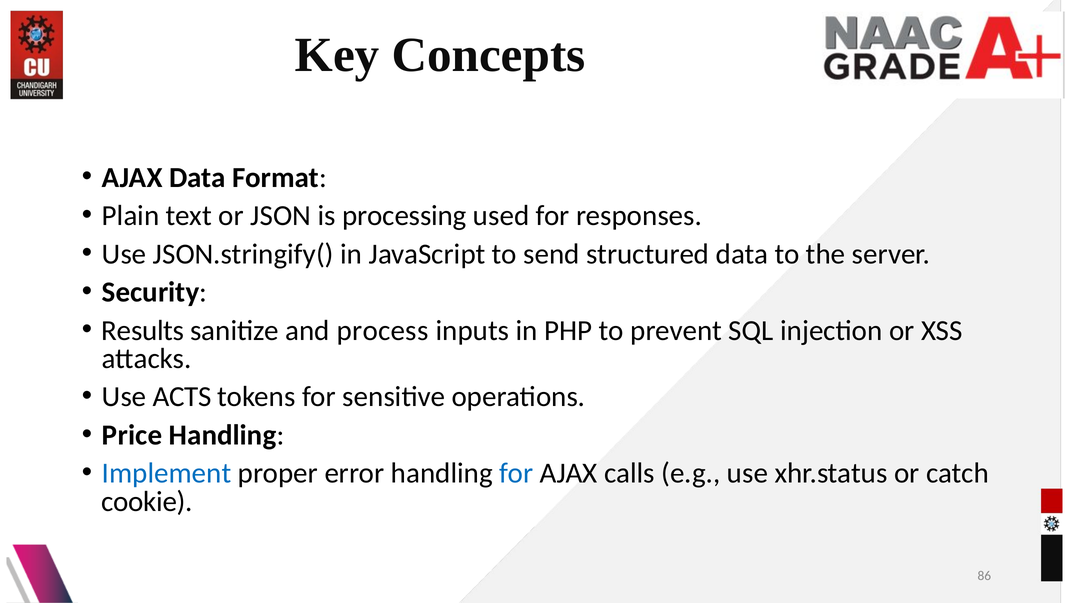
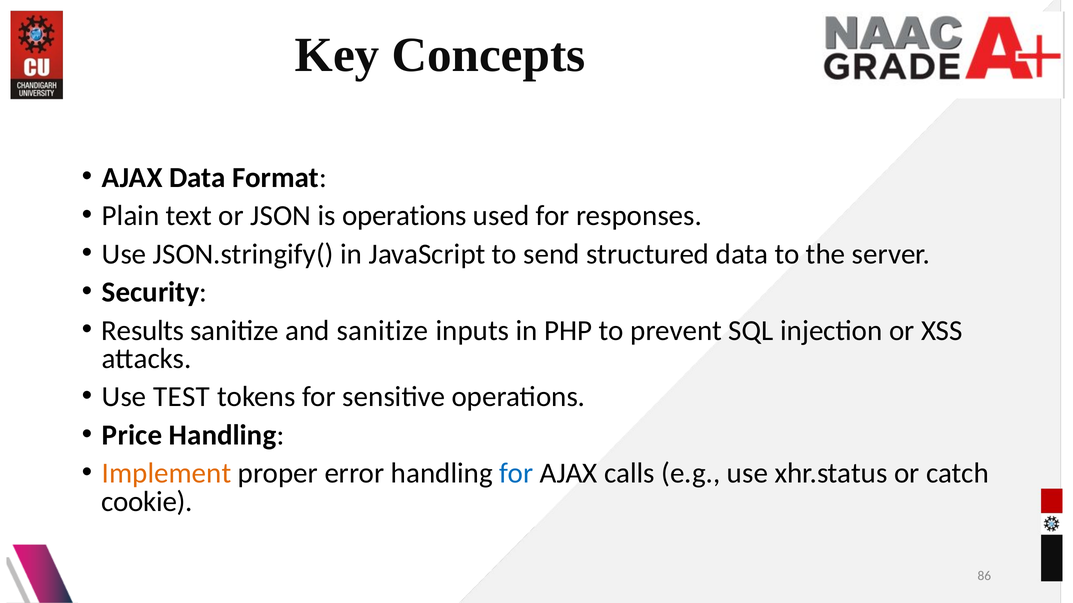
is processing: processing -> operations (404, 216)
and process: process -> sanitize (383, 331)
ACTS: ACTS -> TEST (182, 397)
Implement colour: blue -> orange (167, 474)
